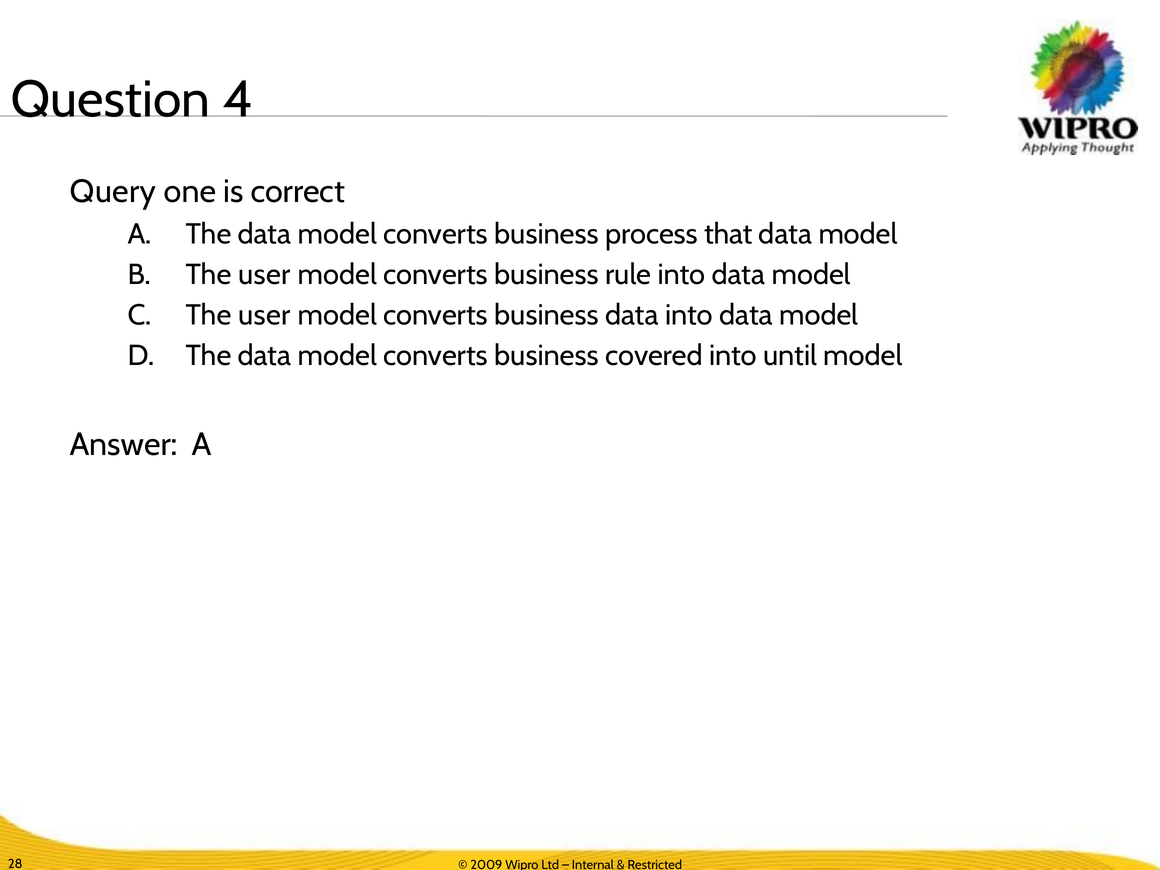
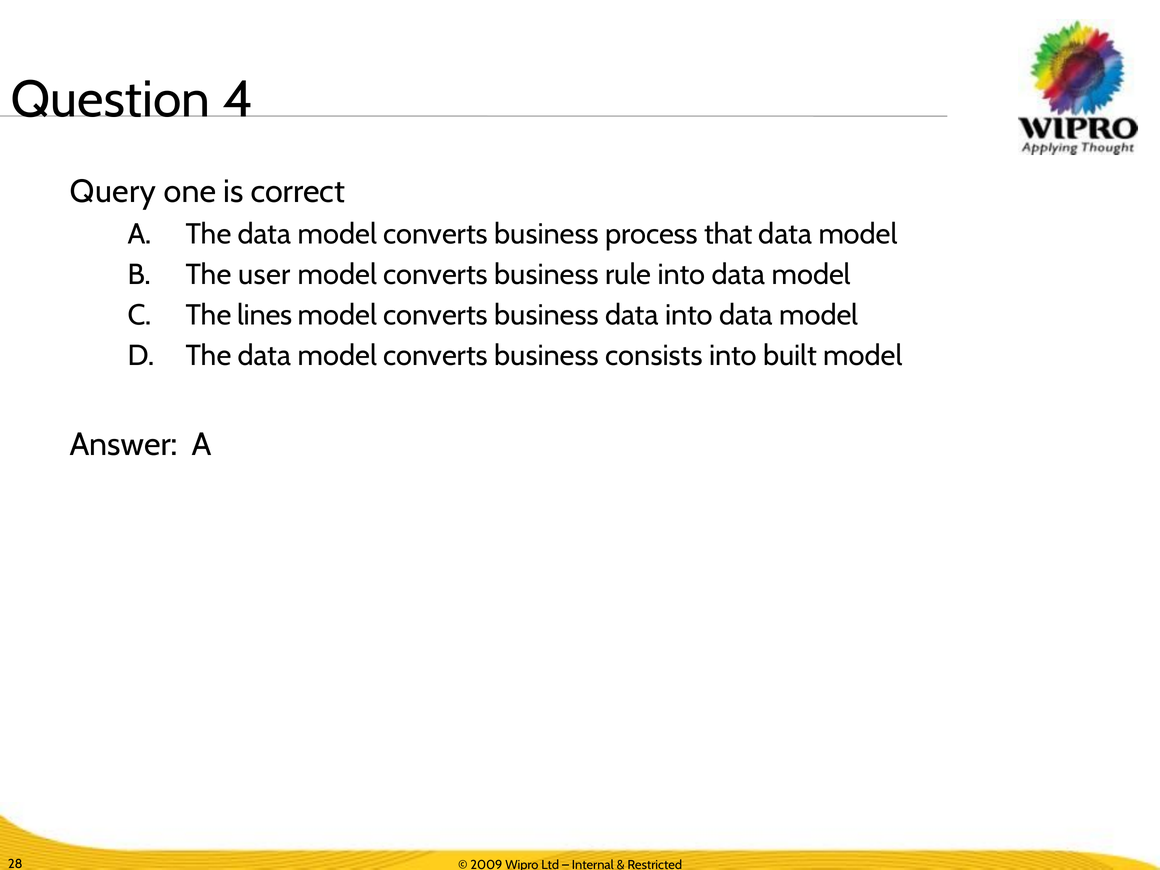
user: user -> lines (265, 315)
covered: covered -> consists (654, 356)
until: until -> built (790, 356)
